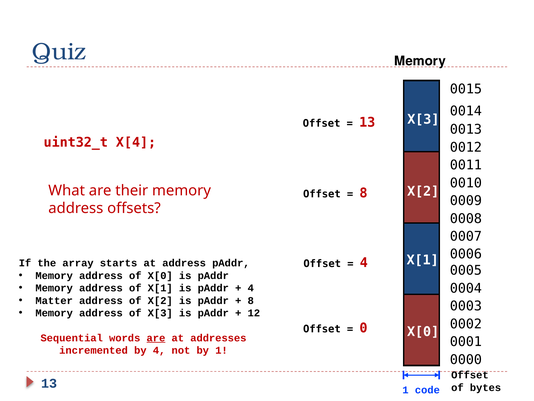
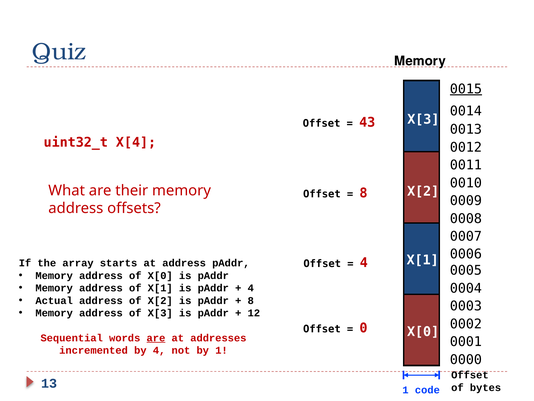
0015 underline: none -> present (466, 89)
13: 13 -> 43 (367, 122)
Matter: Matter -> Actual (54, 300)
